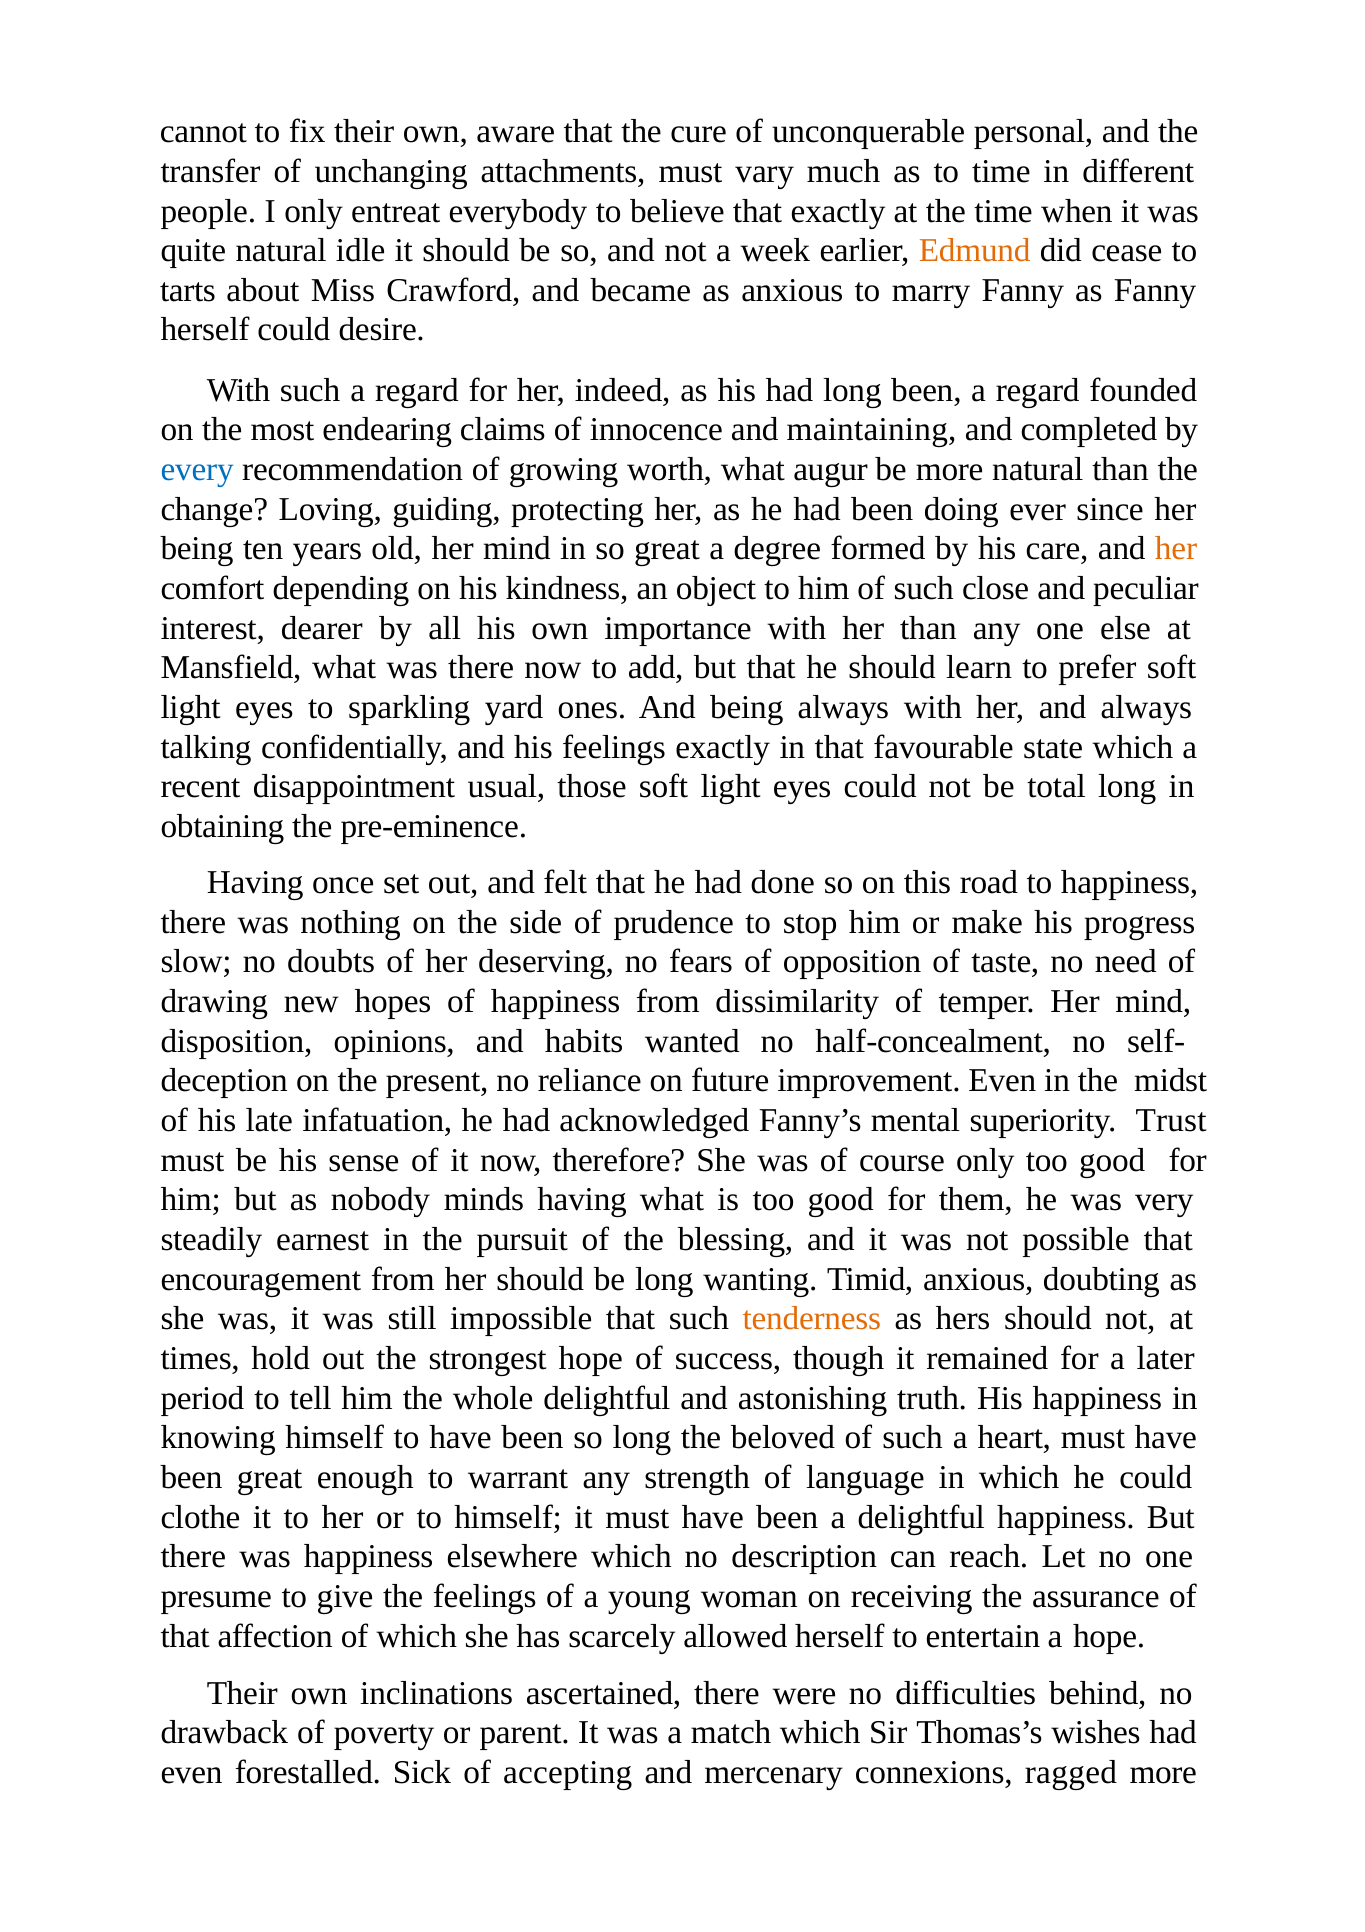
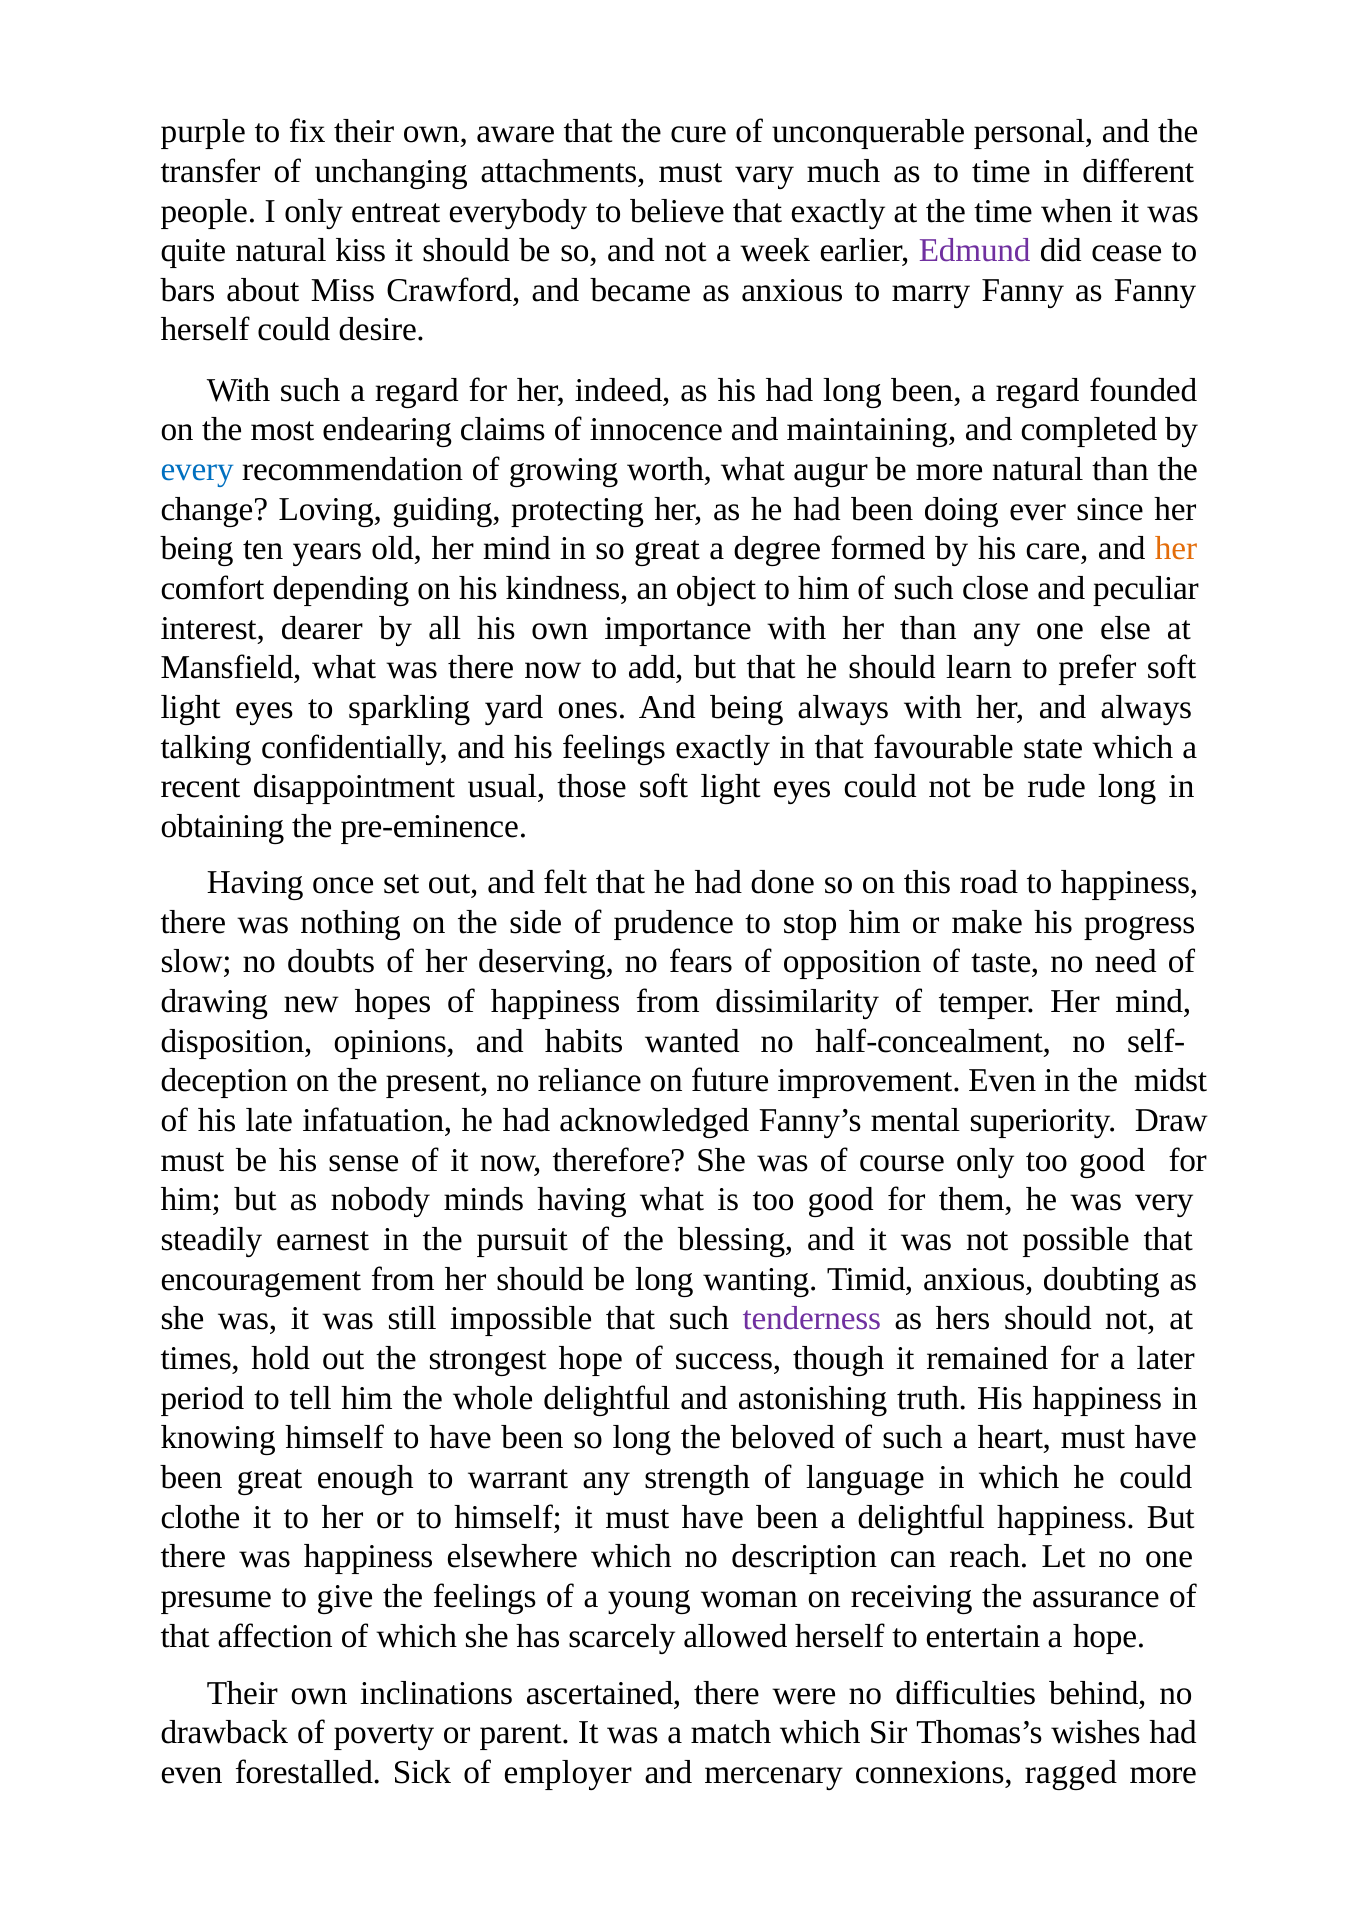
cannot: cannot -> purple (203, 132)
idle: idle -> kiss (361, 251)
Edmund colour: orange -> purple (975, 251)
tarts: tarts -> bars (188, 290)
total: total -> rude (1057, 787)
Trust: Trust -> Draw (1171, 1120)
tenderness colour: orange -> purple (812, 1319)
accepting: accepting -> employer (568, 1772)
